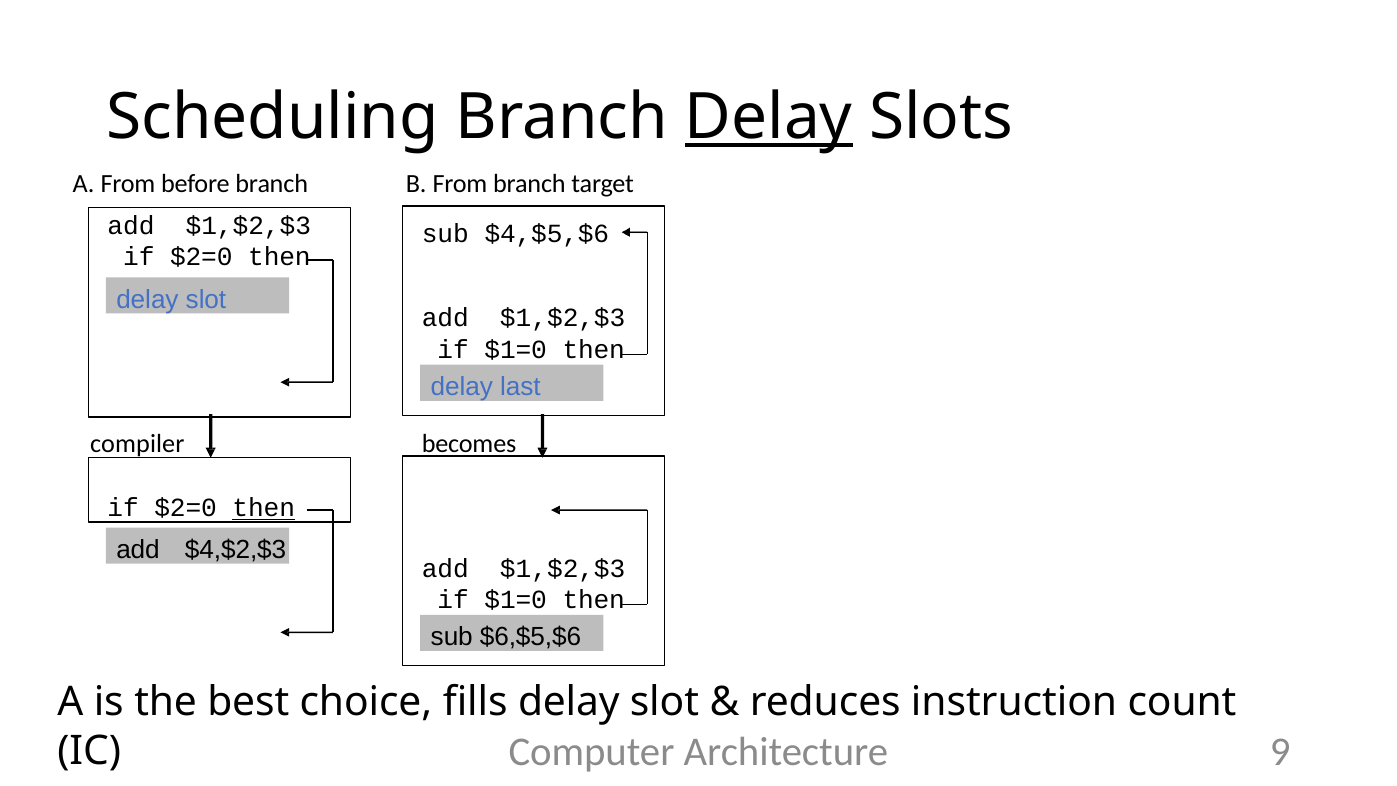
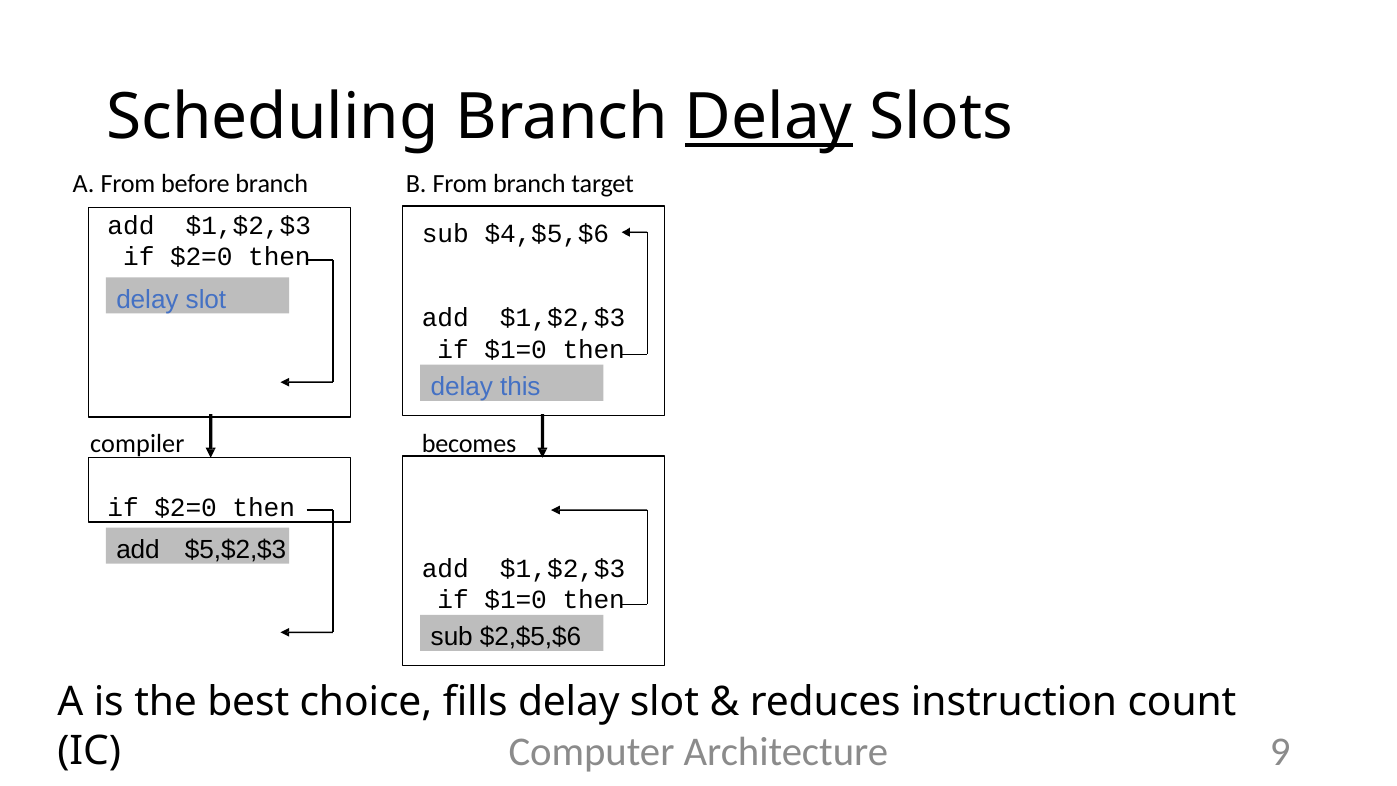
last: last -> this (520, 387)
then underline: present -> none (264, 508)
$4,$2,$3: $4,$2,$3 -> $5,$2,$3 (236, 550)
$6,$5,$6: $6,$5,$6 -> $2,$5,$6 (530, 637)
